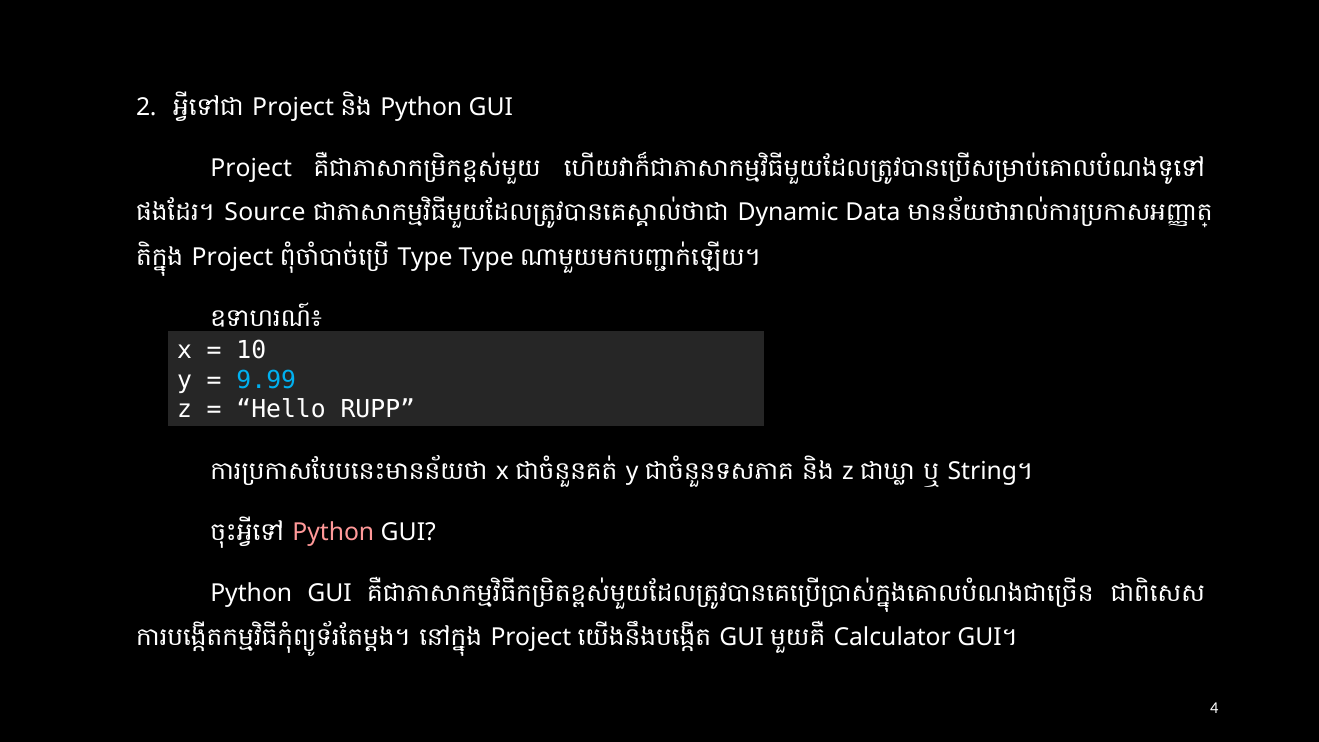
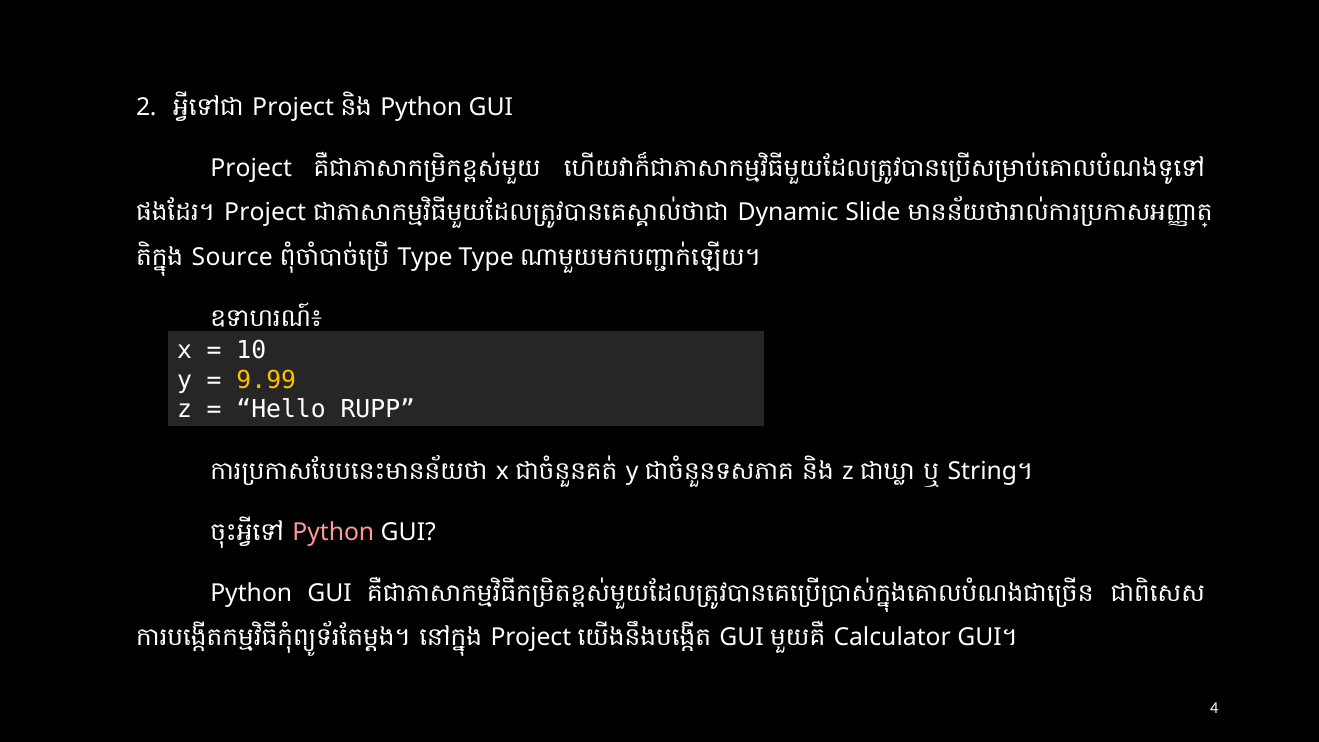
Source: Source -> Project (265, 213)
Data: Data -> Slide (873, 213)
Project: Project -> Source (232, 257)
9.99 colour: light blue -> yellow (266, 380)
